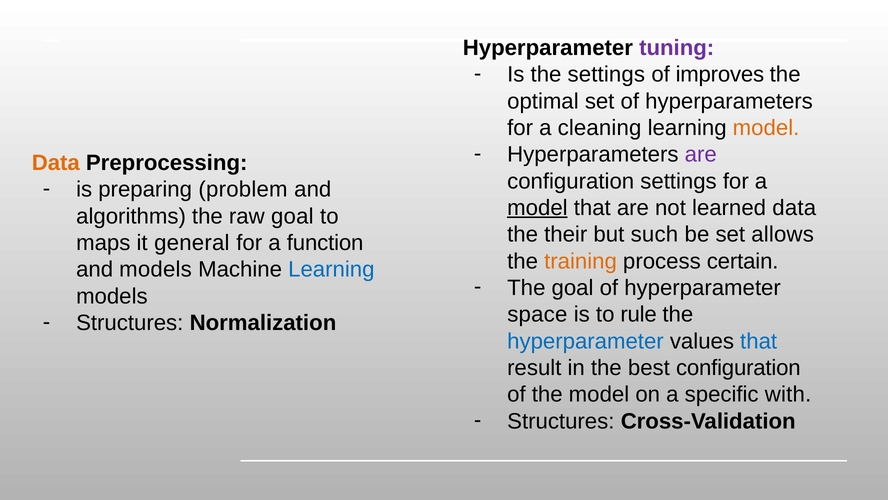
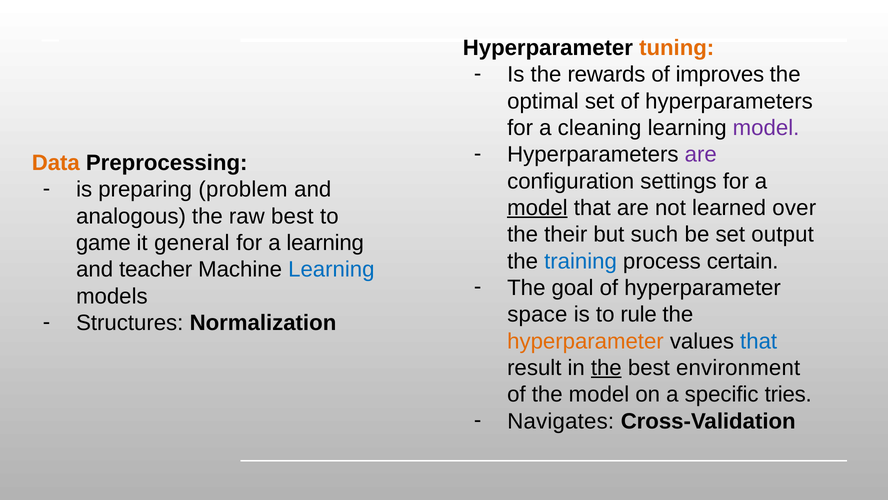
tuning colour: purple -> orange (677, 48)
the settings: settings -> rewards (606, 74)
model colour: orange -> purple (766, 128)
learned data: data -> over (794, 208)
algorithms: algorithms -> analogous (131, 216)
raw goal: goal -> best (292, 216)
allows: allows -> output (783, 234)
maps: maps -> game (103, 243)
a function: function -> learning (325, 243)
training colour: orange -> blue (581, 261)
and models: models -> teacher (156, 269)
hyperparameter colour: blue -> orange (585, 341)
the underline: none -> present (606, 367)
best configuration: configuration -> environment (738, 367)
with: with -> tries (788, 394)
Structures: Structures -> Navigates (561, 421)
